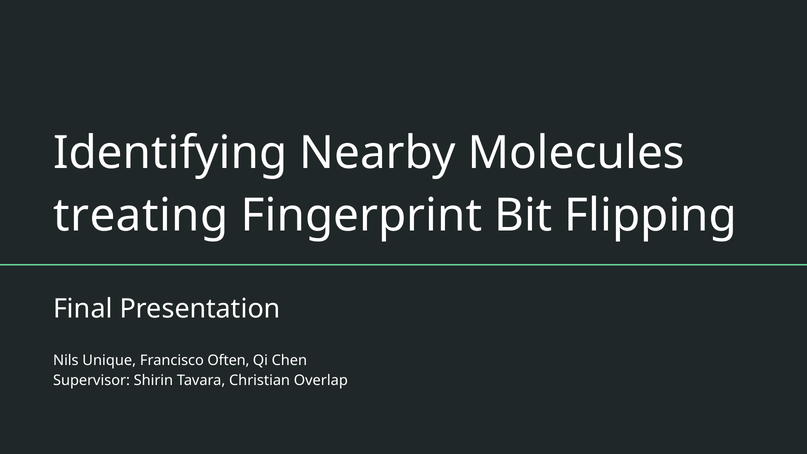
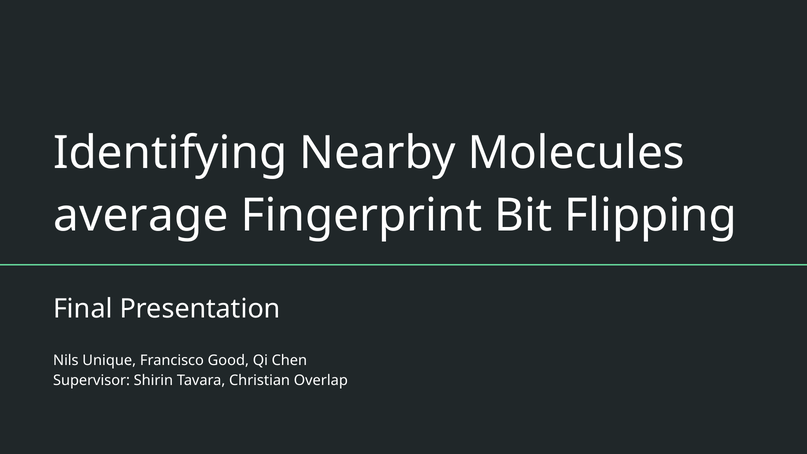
treating: treating -> average (141, 216)
Often: Often -> Good (228, 361)
